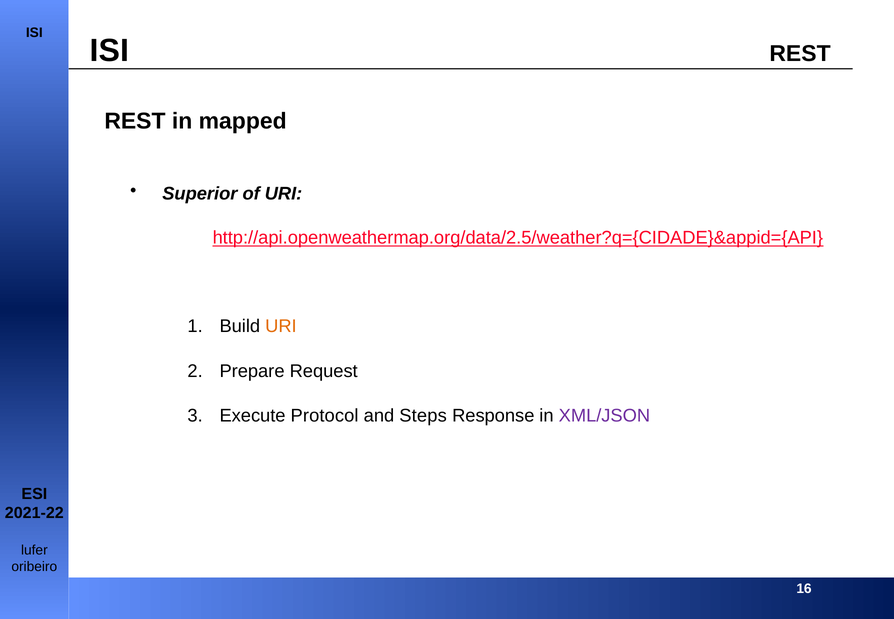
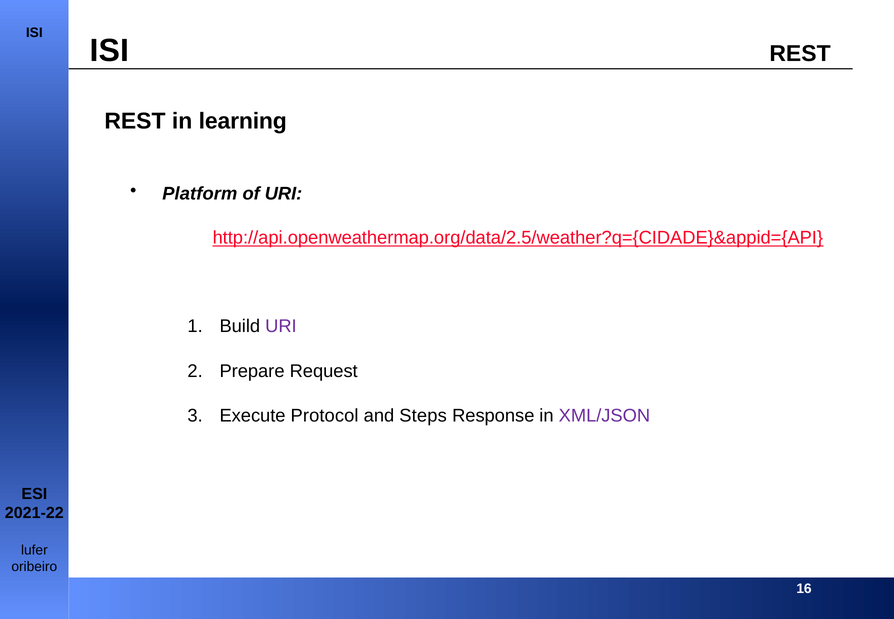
mapped: mapped -> learning (243, 121)
Superior: Superior -> Platform (200, 194)
URI colour: orange -> purple (281, 326)
